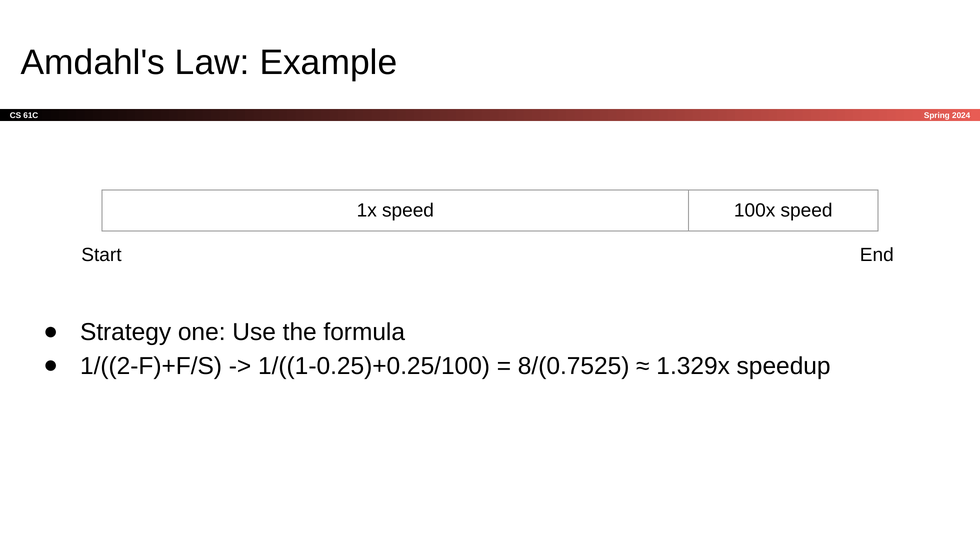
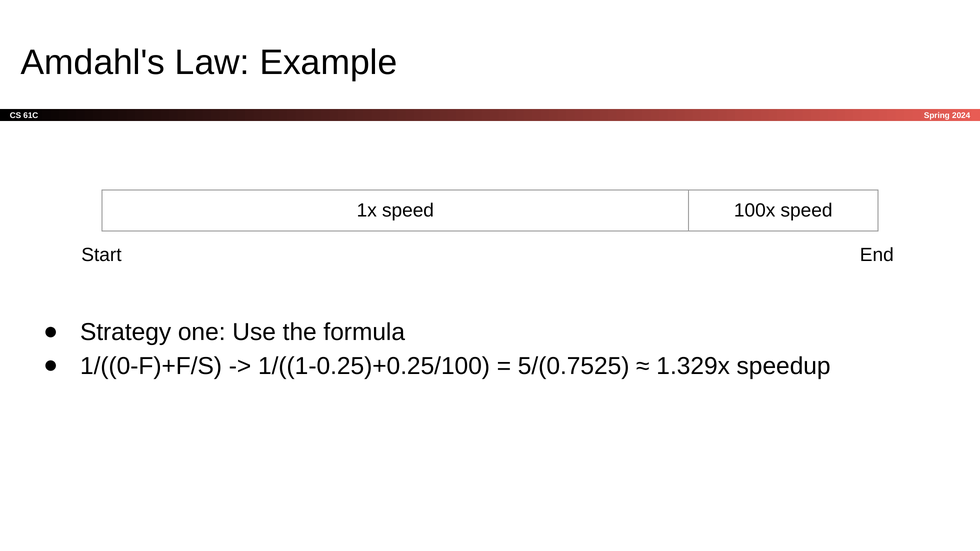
1/((2-F)+F/S: 1/((2-F)+F/S -> 1/((0-F)+F/S (151, 366)
8/(0.7525: 8/(0.7525 -> 5/(0.7525 (574, 366)
